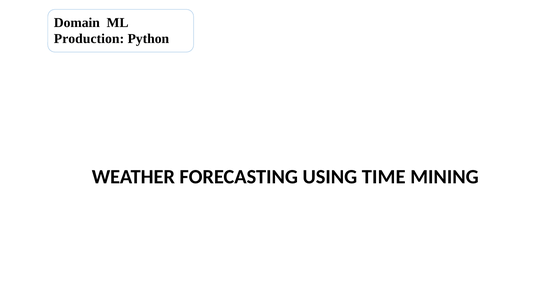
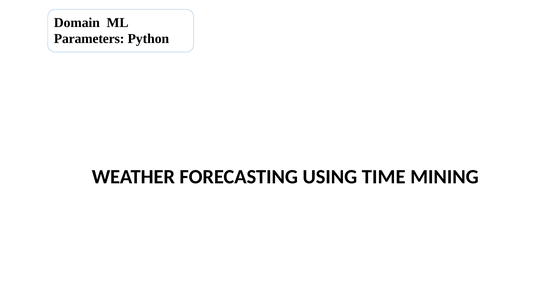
Production: Production -> Parameters (89, 39)
